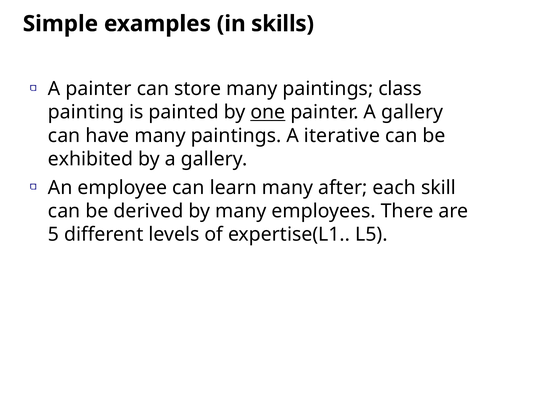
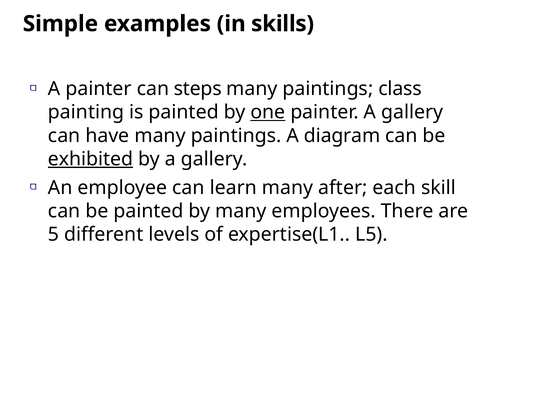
store: store -> steps (198, 89)
iterative: iterative -> diagram (342, 136)
exhibited underline: none -> present (91, 159)
be derived: derived -> painted (148, 211)
